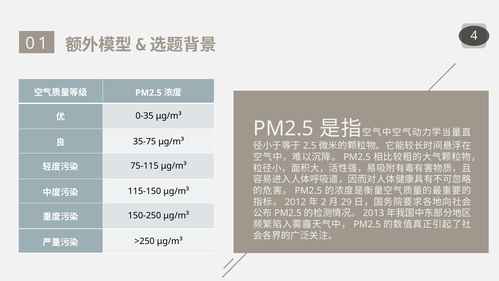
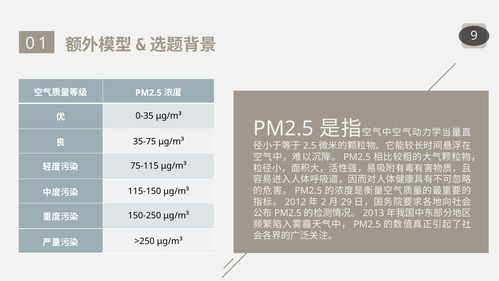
4: 4 -> 9 (474, 36)
